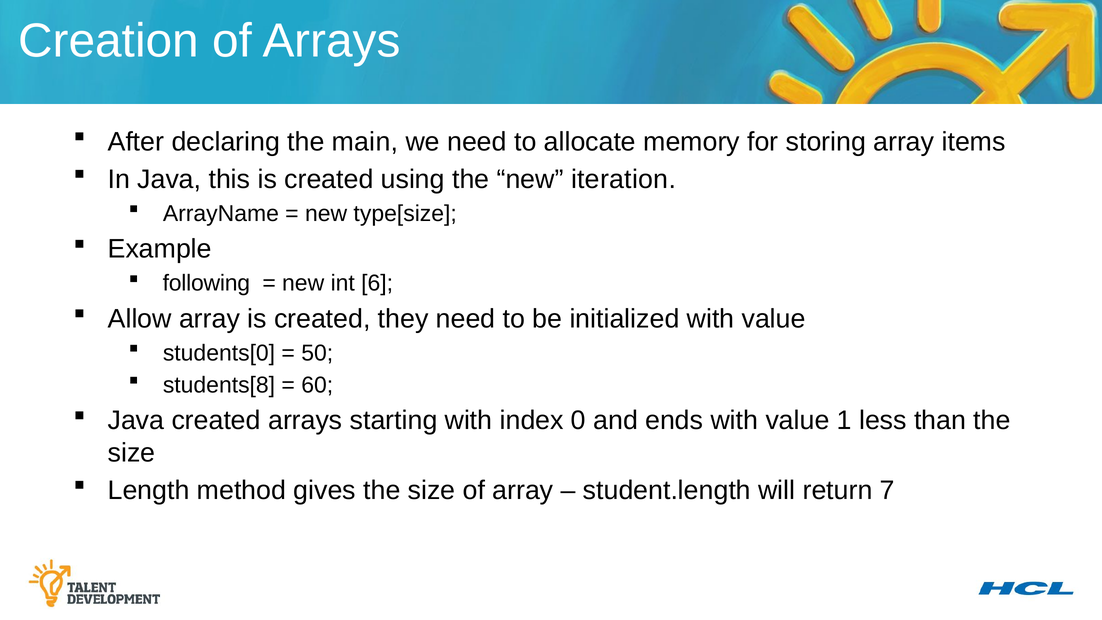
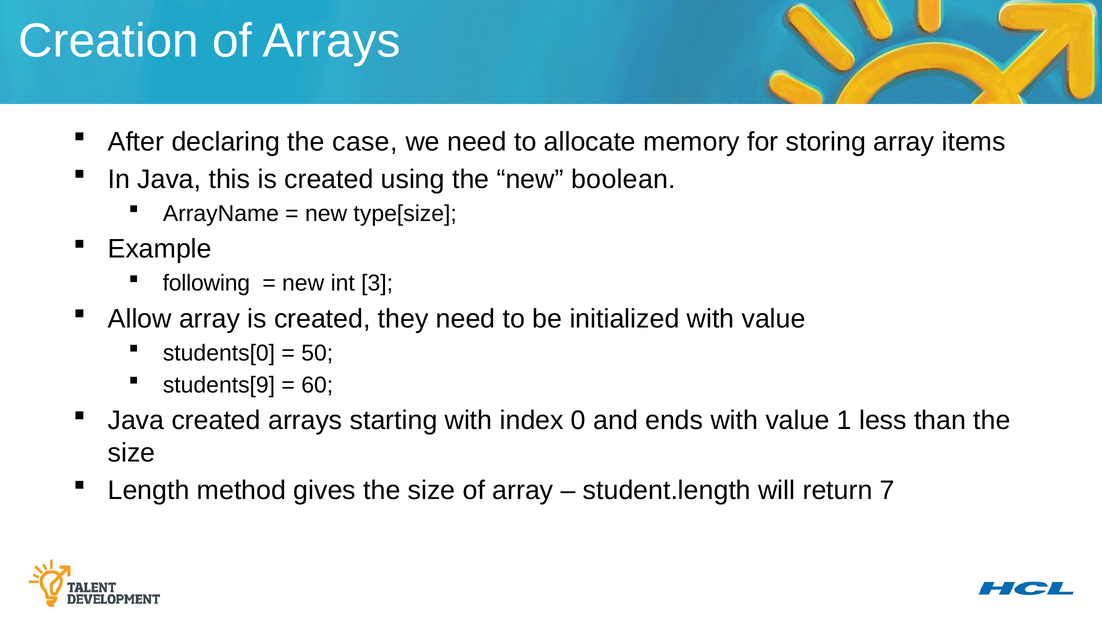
main: main -> case (365, 142)
iteration: iteration -> boolean (624, 179)
6: 6 -> 3 (377, 283)
students[8: students[8 -> students[9 (219, 385)
